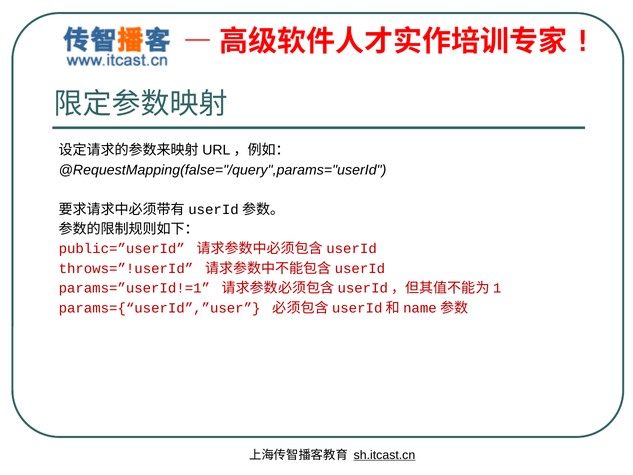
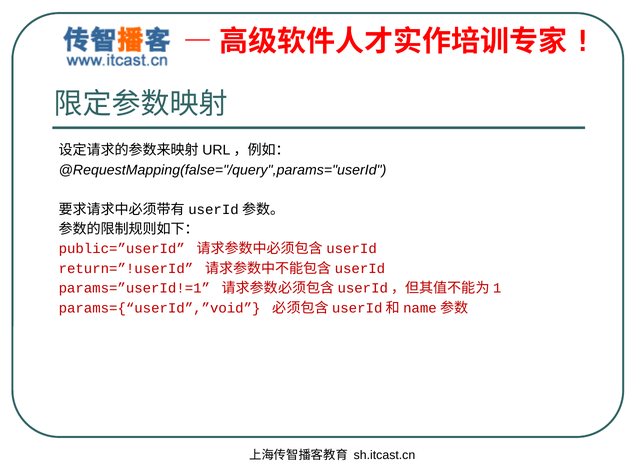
throws=”!userId: throws=”!userId -> return=”!userId (126, 268)
params={“userId”,”user: params={“userId”,”user -> params={“userId”,”void (160, 308)
sh.itcast.cn underline: present -> none (384, 455)
